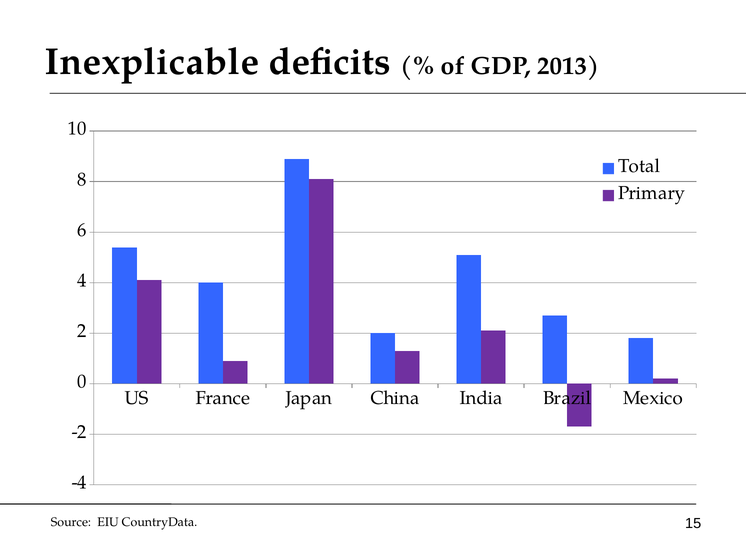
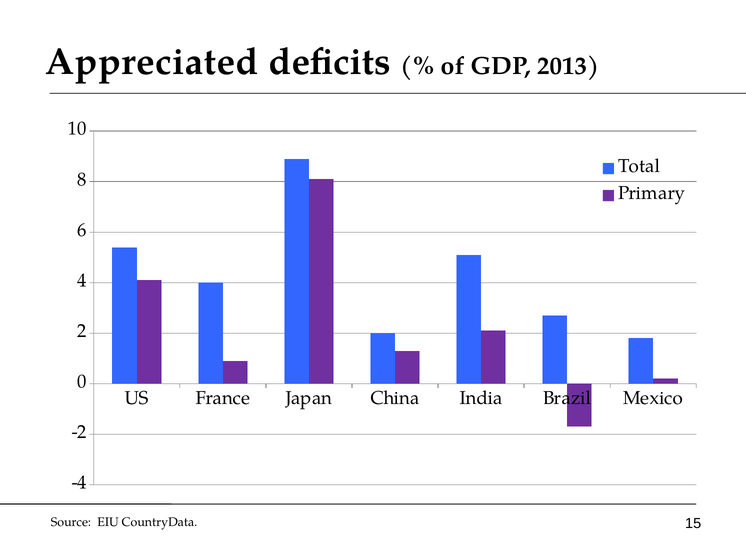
Inexplicable: Inexplicable -> Appreciated (152, 62)
